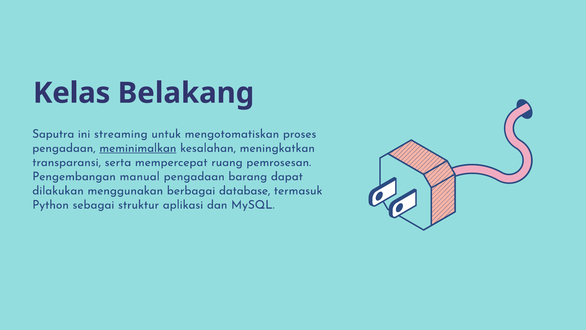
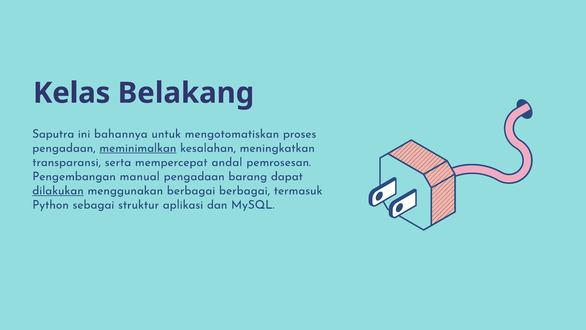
streaming: streaming -> bahannya (121, 134)
ruang: ruang -> andal (227, 162)
dilakukan underline: none -> present (58, 190)
berbagai database: database -> berbagai (245, 190)
